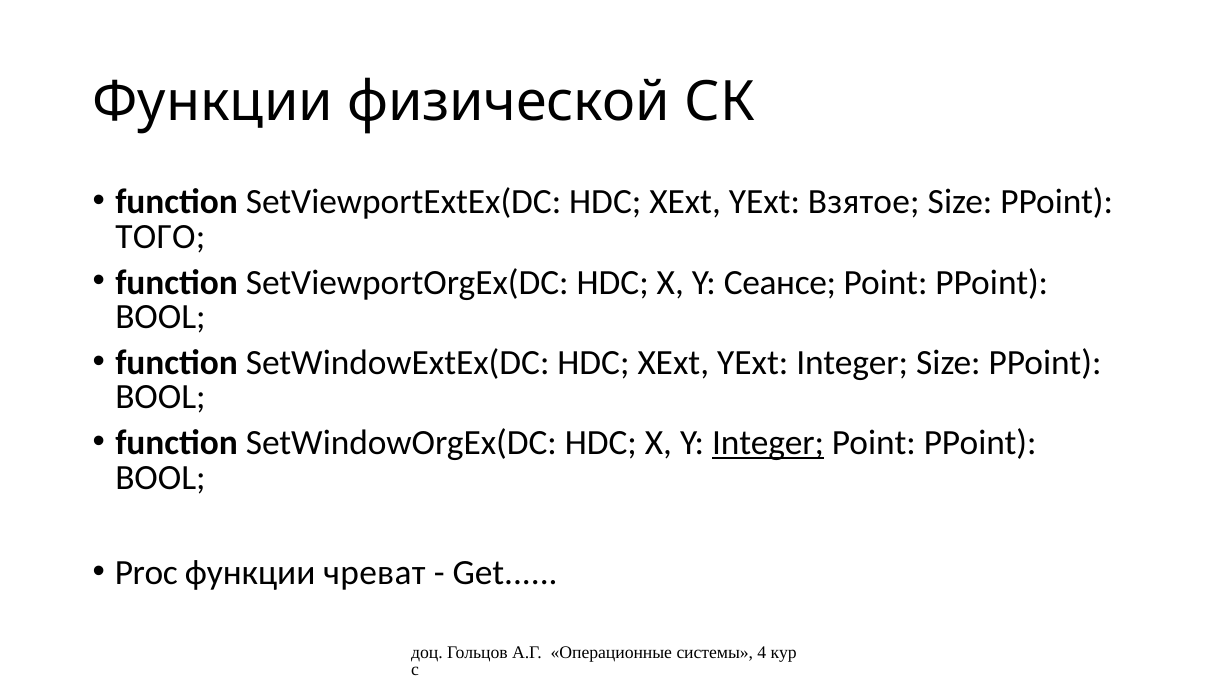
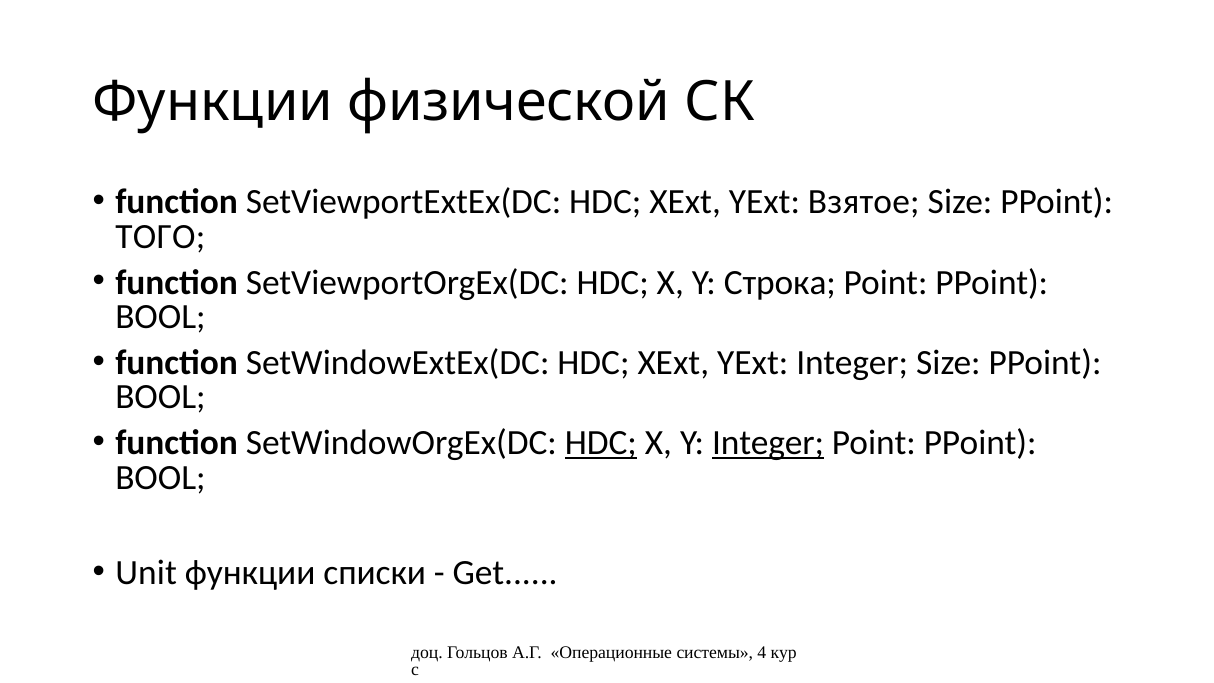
Сеансе: Сеансе -> Строка (780, 282)
HDC underline: none -> present (601, 443)
Proc: Proc -> Unit (146, 573)
чреват: чреват -> списки (375, 573)
